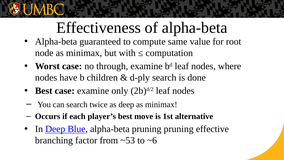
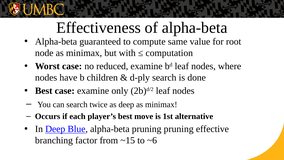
through: through -> reduced (112, 66)
~53: ~53 -> ~15 (128, 140)
